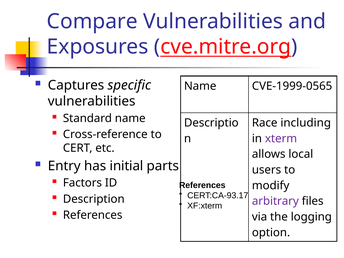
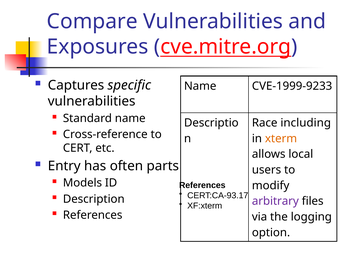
CVE-1999-0565: CVE-1999-0565 -> CVE-1999-9233 (292, 86)
xterm colour: purple -> orange (281, 139)
initial: initial -> often (126, 166)
Factors: Factors -> Models (82, 183)
